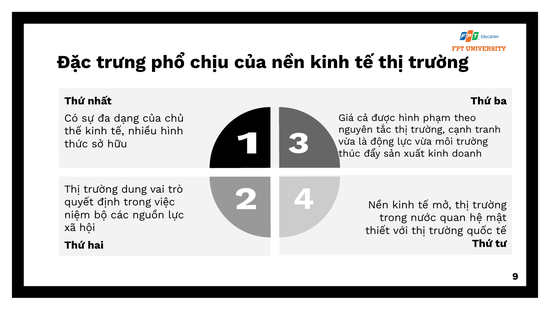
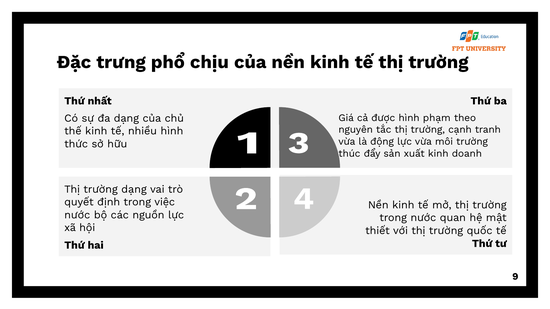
trường dung: dung -> dạng (134, 189)
niệm: niệm -> nước (77, 215)
